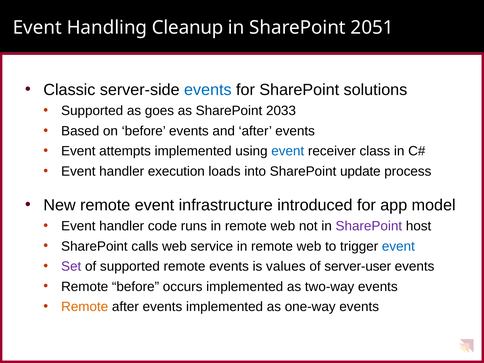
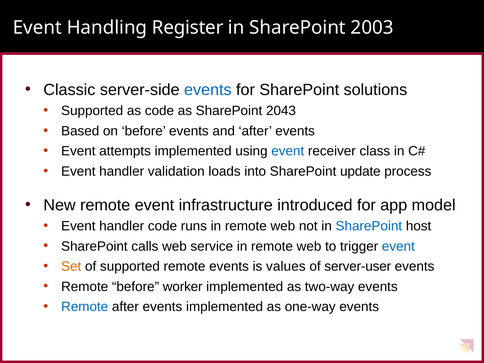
Cleanup: Cleanup -> Register (188, 28)
2051: 2051 -> 2003 (372, 28)
as goes: goes -> code (159, 111)
2033: 2033 -> 2043 (281, 111)
execution: execution -> validation (176, 171)
SharePoint colour: purple -> blue (369, 226)
Set colour: purple -> orange (71, 266)
occurs: occurs -> worker (183, 287)
Remote colour: orange -> blue (85, 307)
